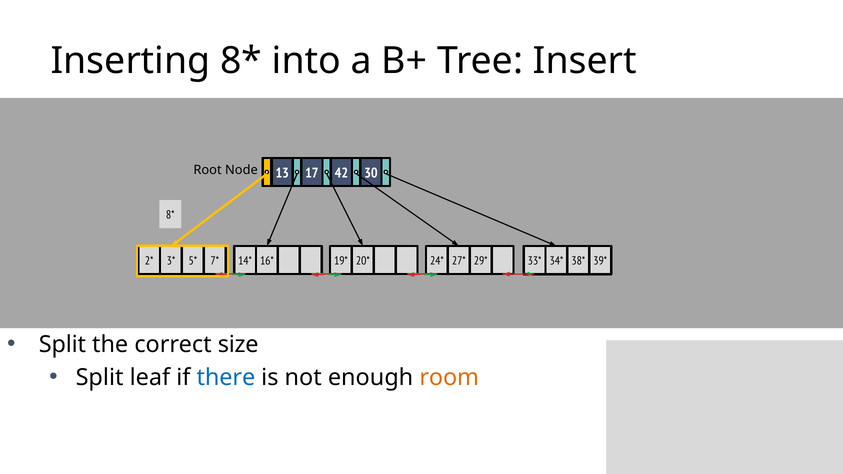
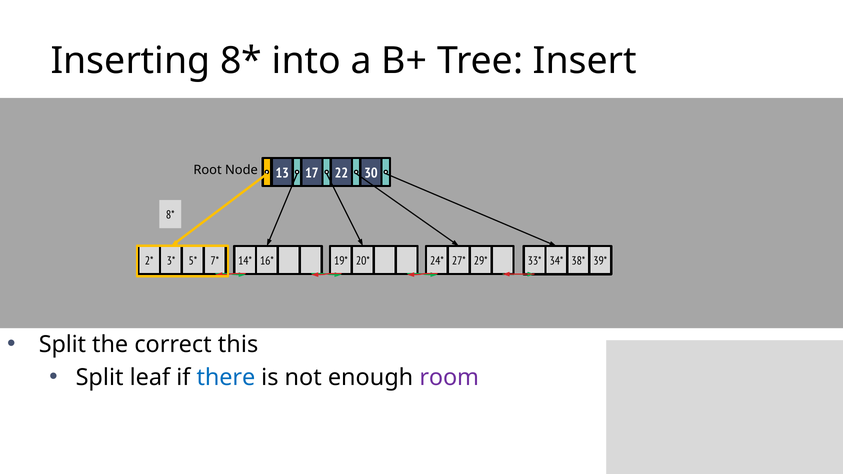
42: 42 -> 22 (341, 173)
size: size -> this (238, 345)
room colour: orange -> purple (449, 377)
